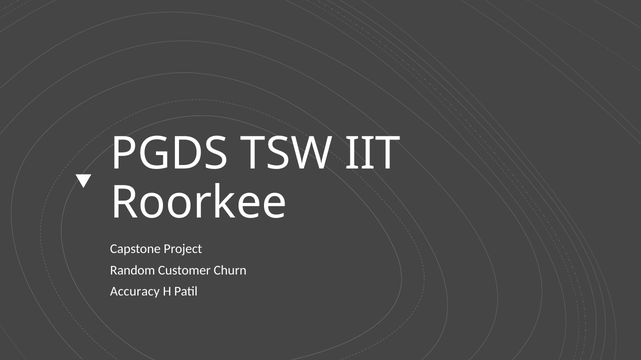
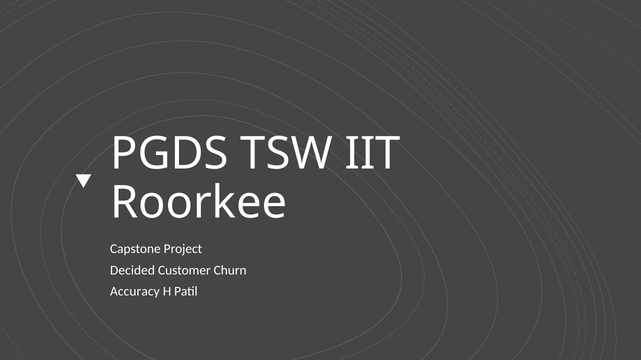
Random: Random -> Decided (133, 271)
